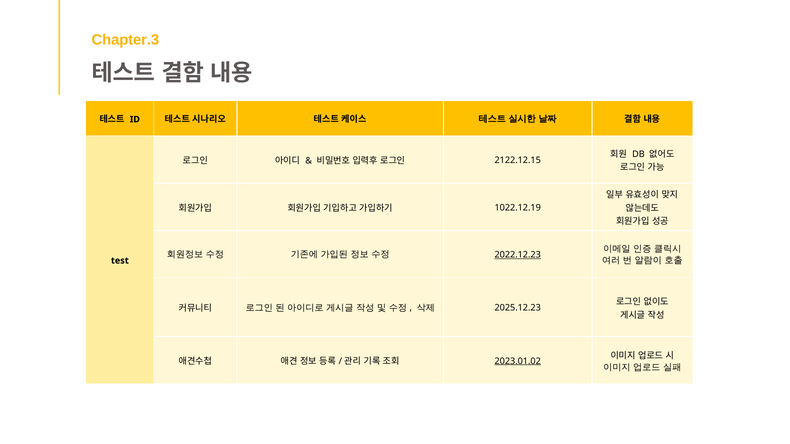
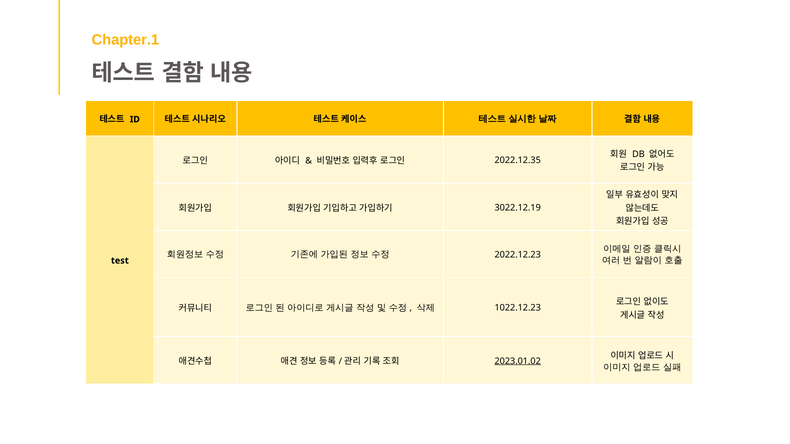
Chapter.3: Chapter.3 -> Chapter.1 (125, 40)
2122.12.15: 2122.12.15 -> 2022.12.35 (518, 160)
1022.12.19: 1022.12.19 -> 3022.12.19 (518, 208)
2022.12.23 underline: present -> none (518, 255)
2025.12.23: 2025.12.23 -> 1022.12.23 (518, 308)
